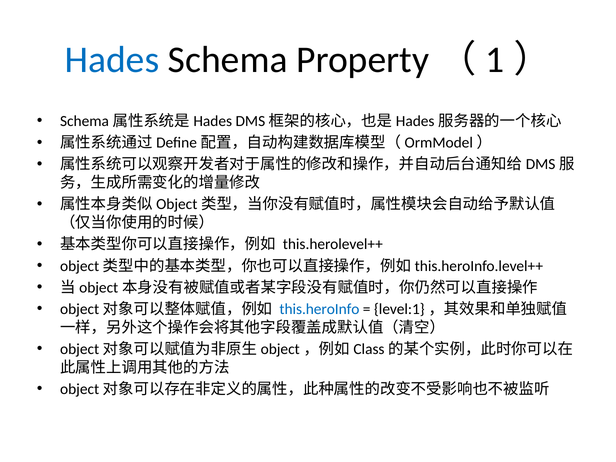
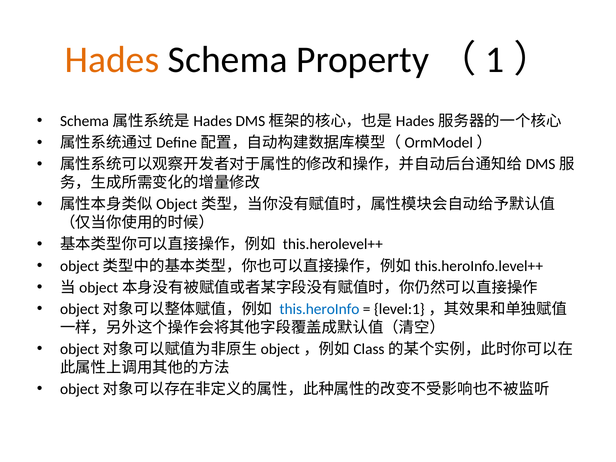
Hades colour: blue -> orange (112, 60)
